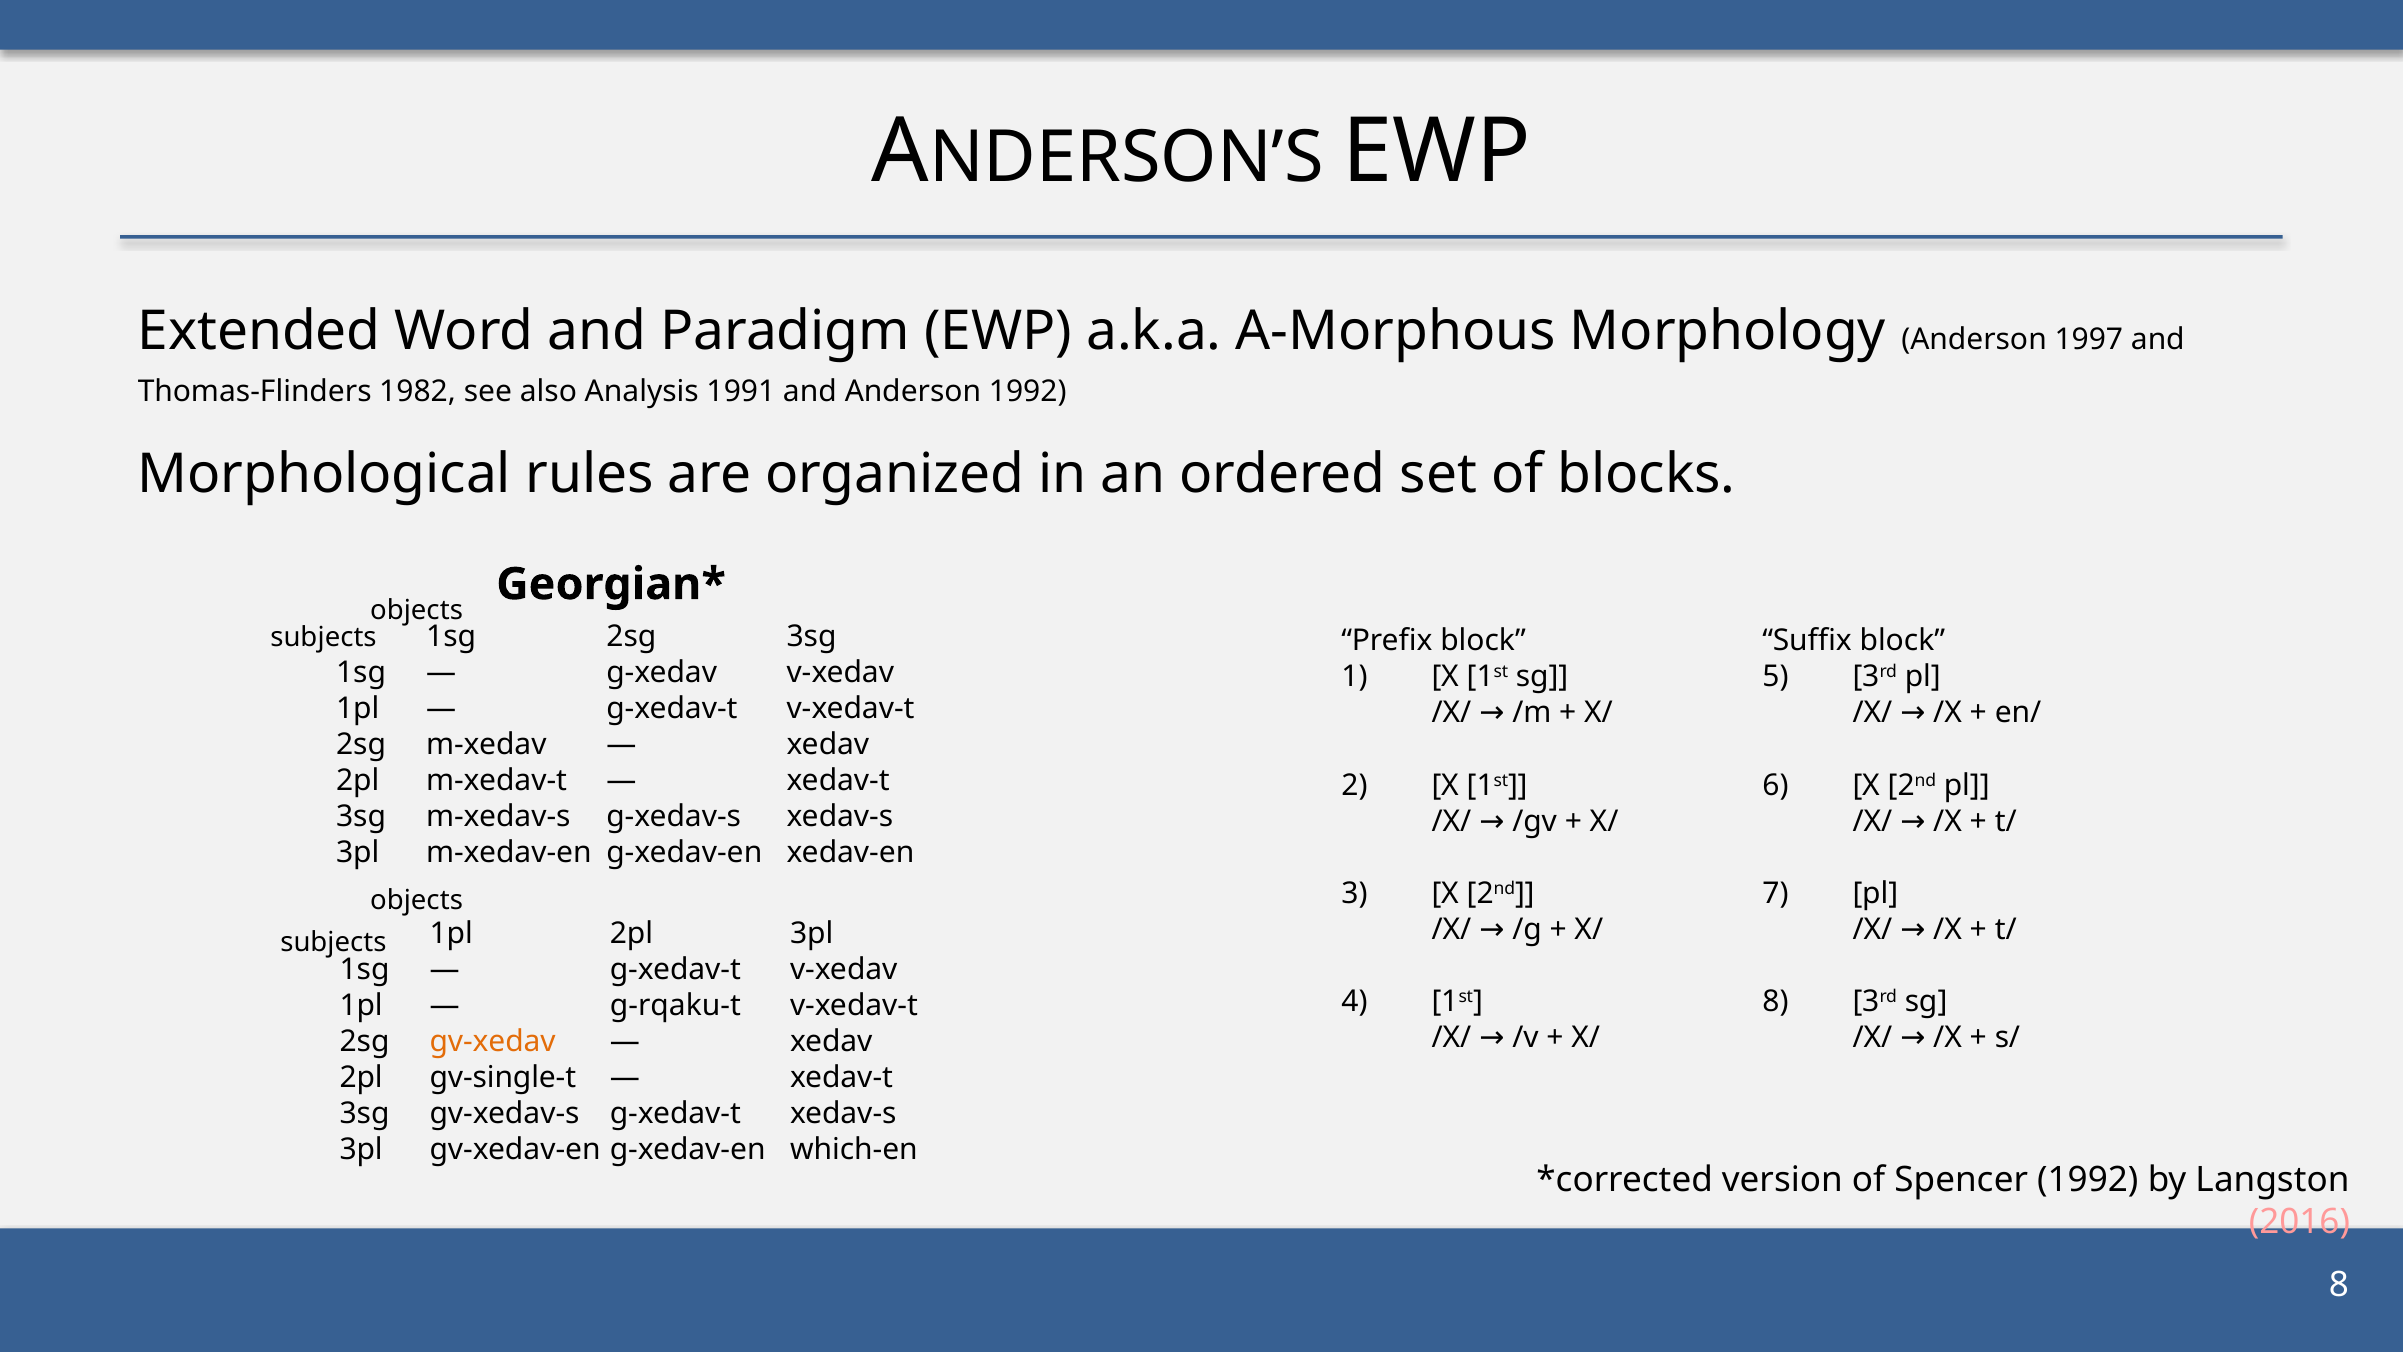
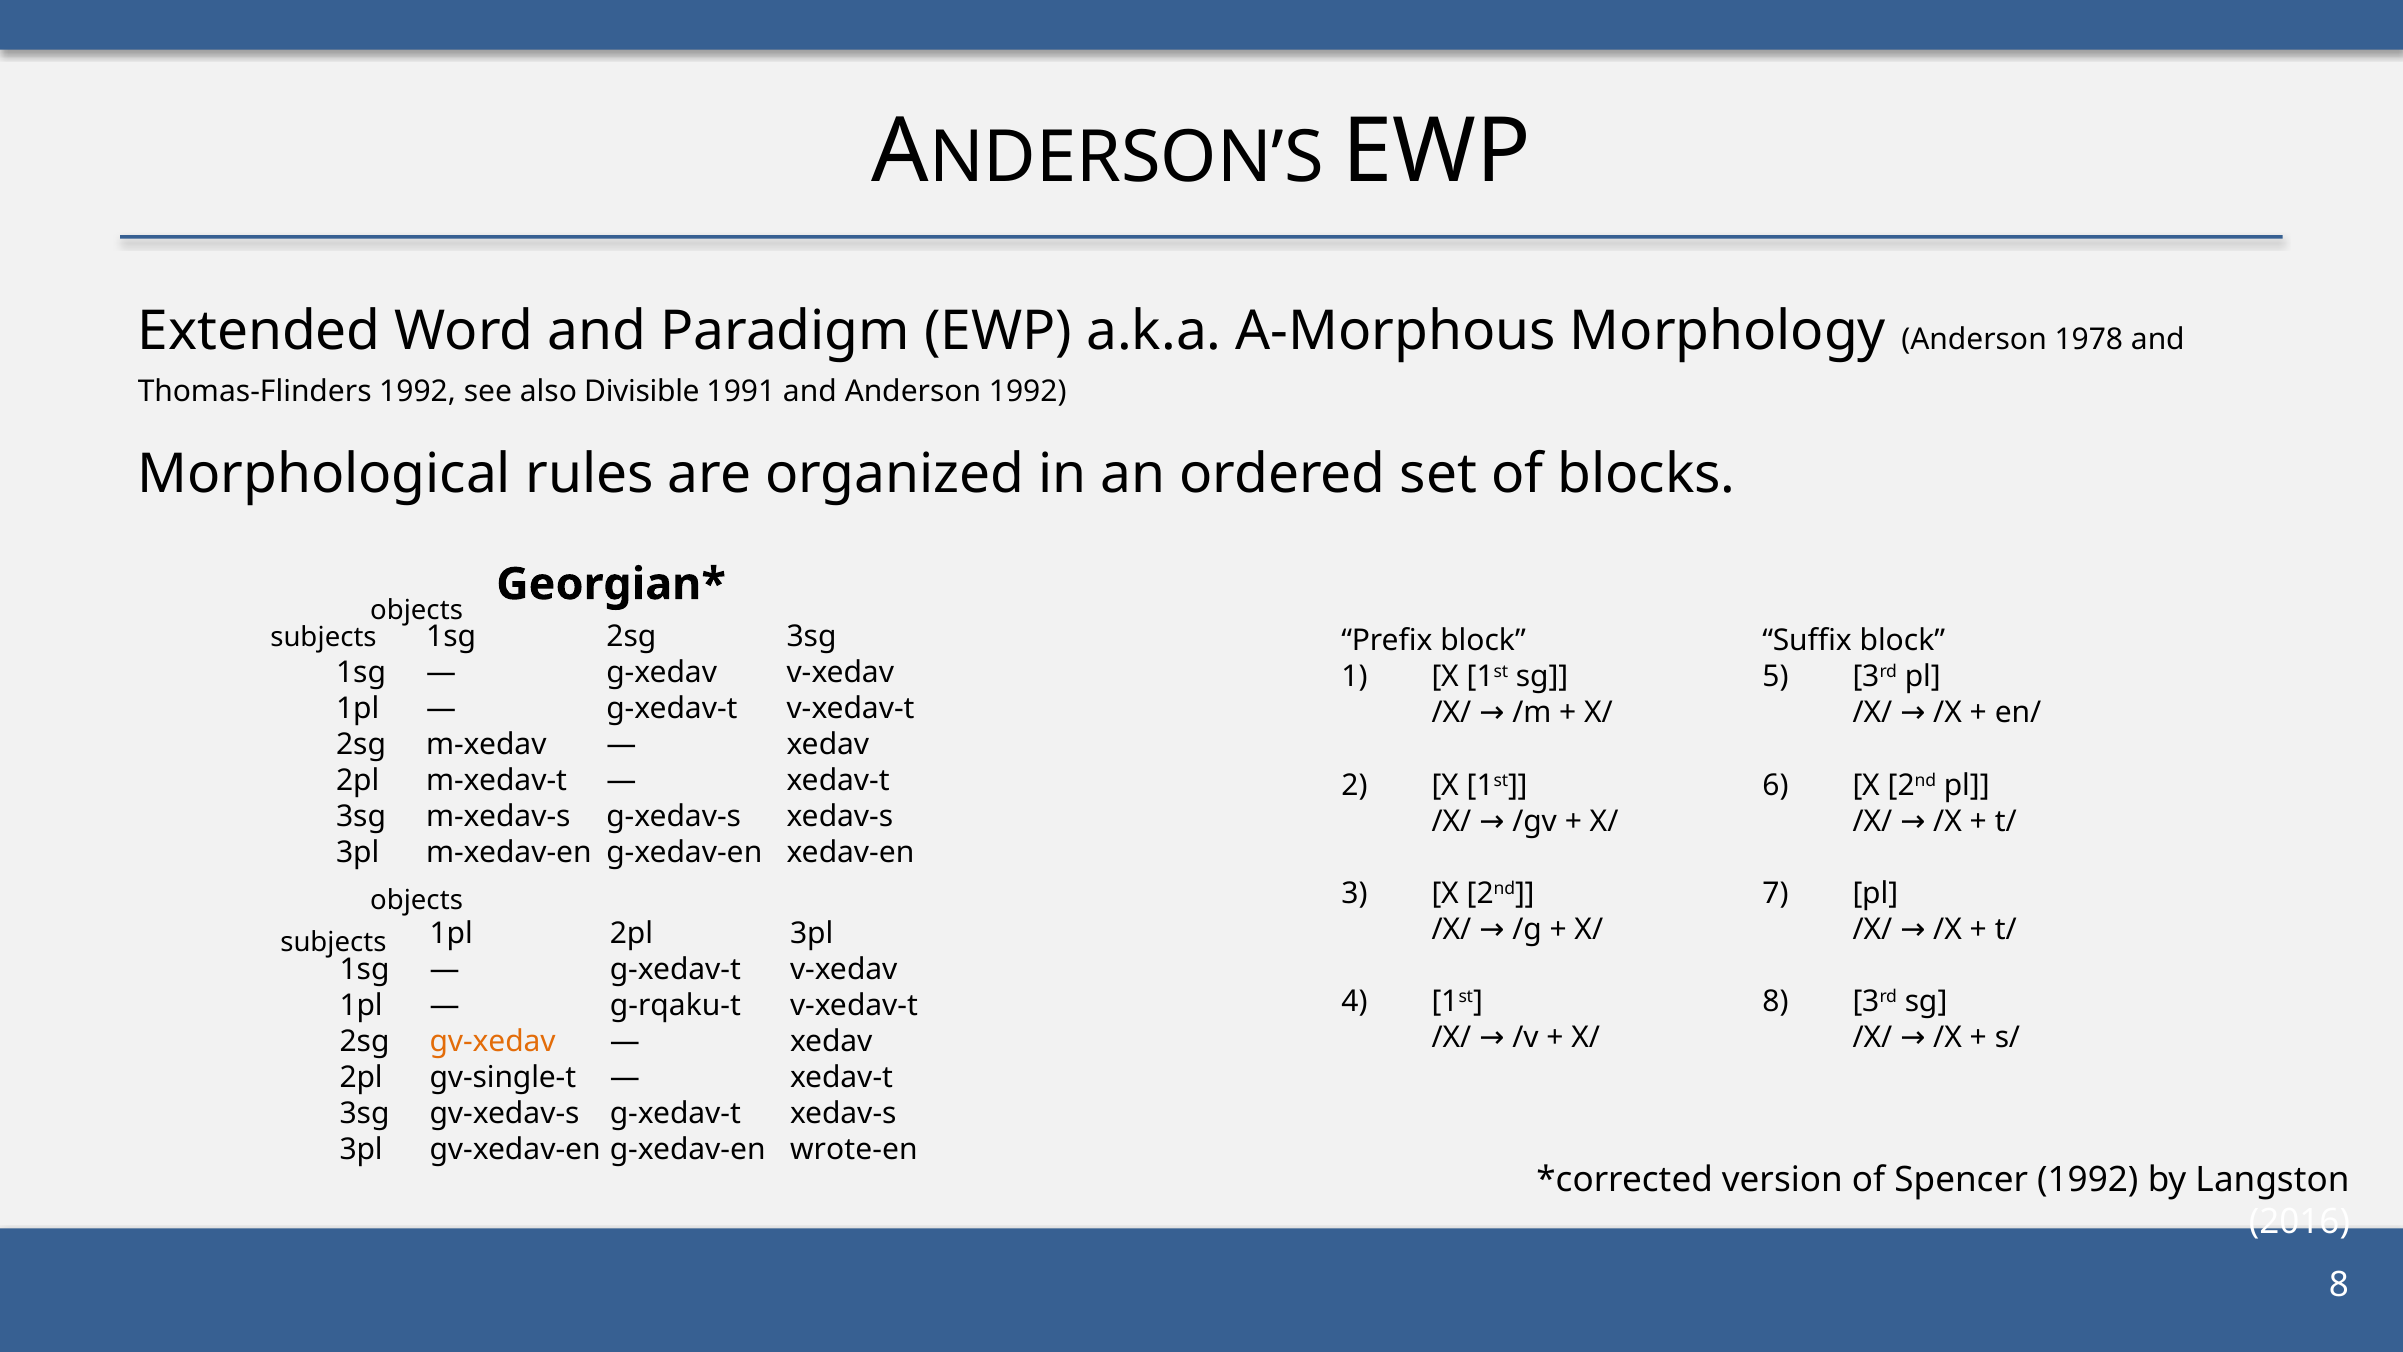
1997: 1997 -> 1978 (2089, 339)
Thomas-Flinders 1982: 1982 -> 1992 (418, 391)
Analysis: Analysis -> Divisible (642, 391)
which-en: which-en -> wrote-en (854, 1150)
2016 colour: pink -> white (2299, 1221)
